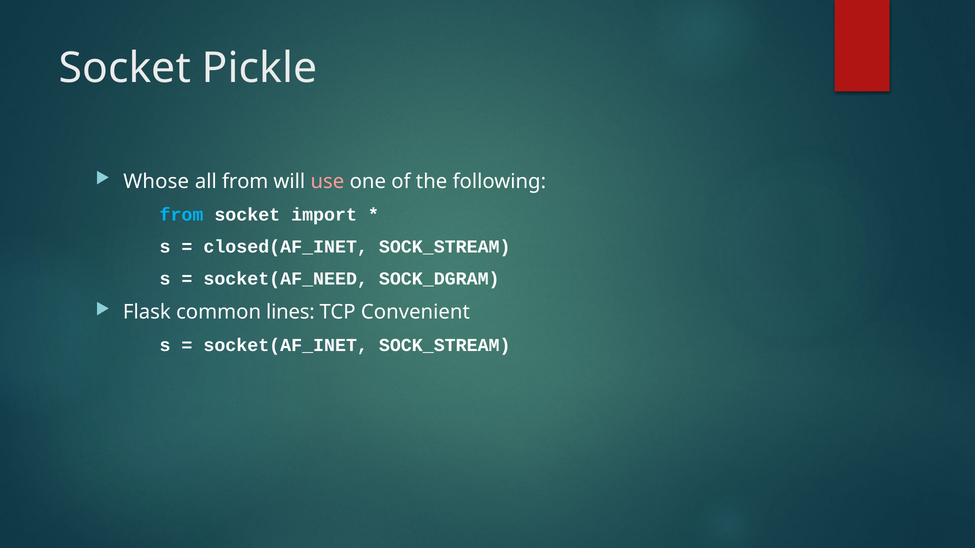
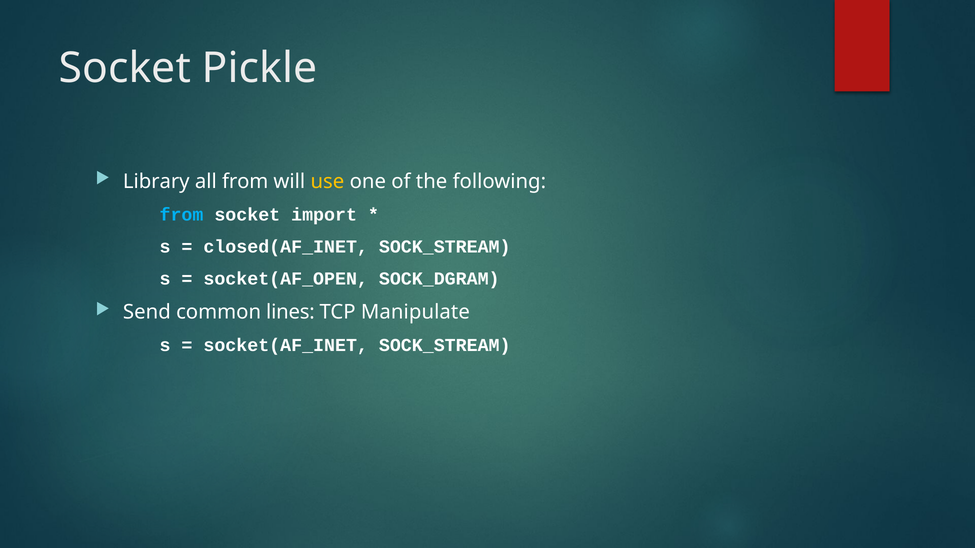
Whose: Whose -> Library (156, 181)
use colour: pink -> yellow (327, 181)
socket(AF_NEED: socket(AF_NEED -> socket(AF_OPEN (286, 279)
Flask: Flask -> Send (147, 312)
Convenient: Convenient -> Manipulate (415, 312)
